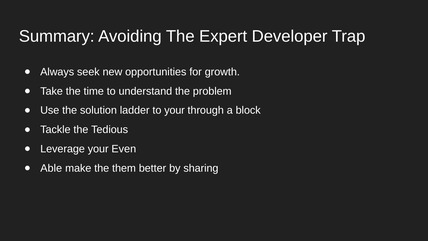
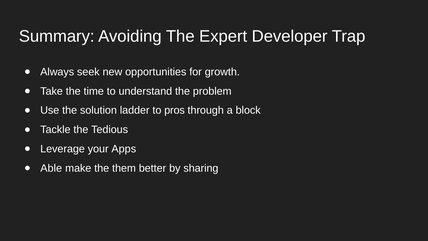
to your: your -> pros (175, 110)
Even: Even -> Apps (124, 149)
